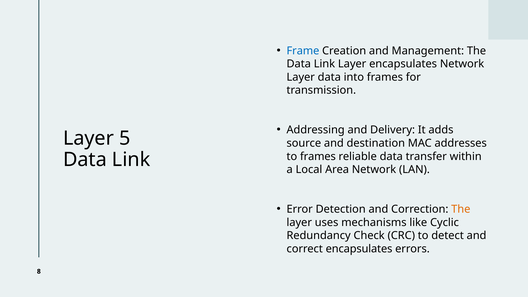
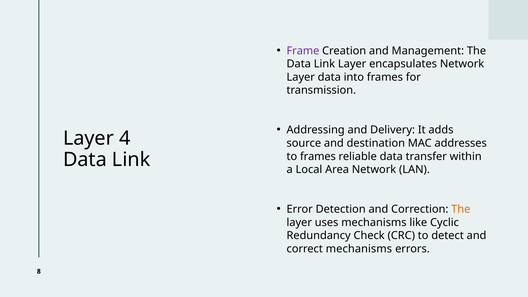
Frame colour: blue -> purple (303, 51)
5: 5 -> 4 (125, 138)
correct encapsulates: encapsulates -> mechanisms (359, 249)
